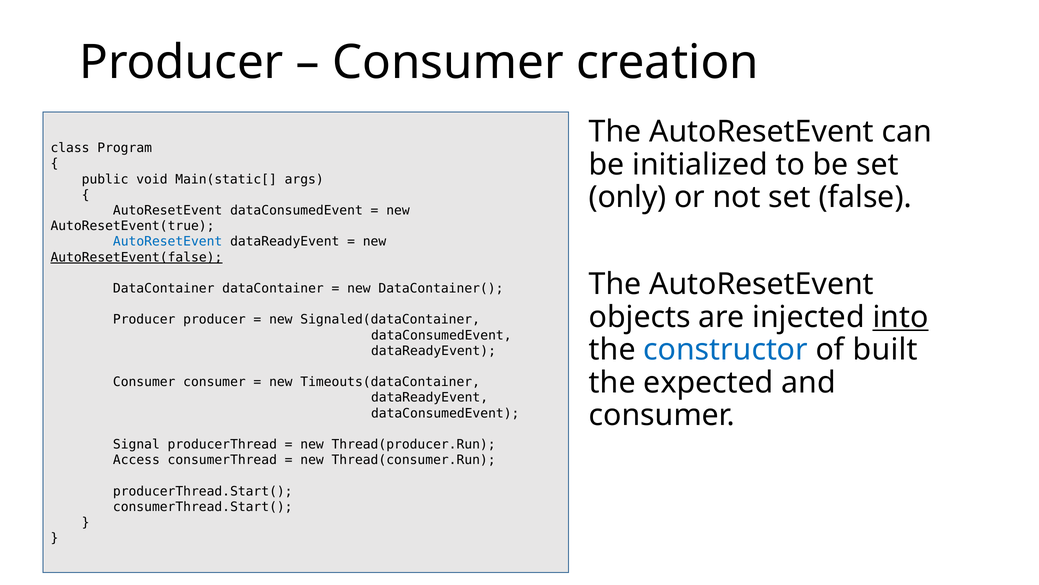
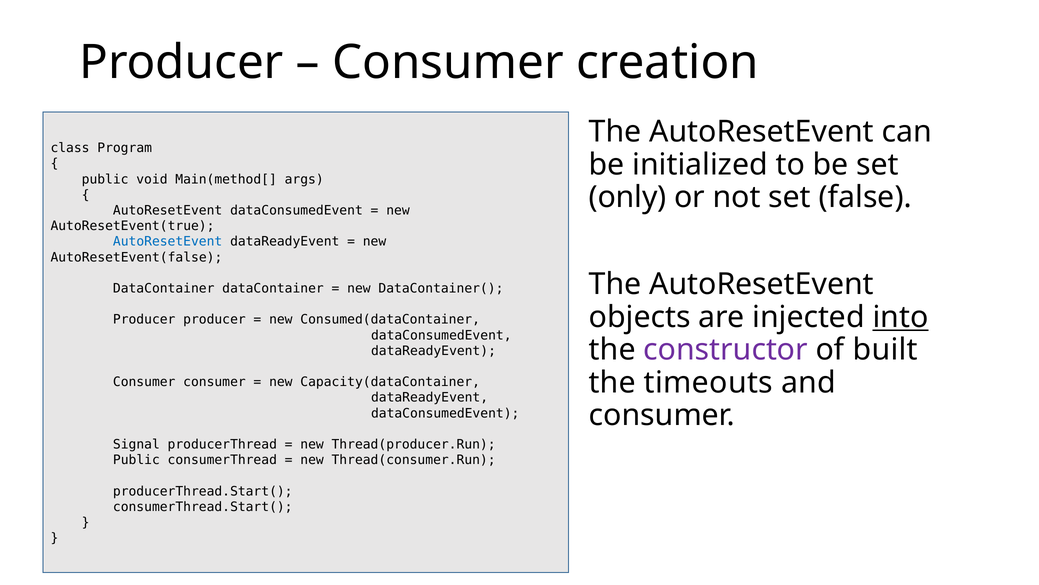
Main(static[: Main(static[ -> Main(method[ (226, 179)
AutoResetEvent(false underline: present -> none (136, 257)
Signaled(dataContainer: Signaled(dataContainer -> Consumed(dataContainer (390, 319)
constructor colour: blue -> purple (726, 349)
expected: expected -> timeouts (708, 382)
Timeouts(dataContainer: Timeouts(dataContainer -> Capacity(dataContainer (390, 382)
Access: Access -> Public (136, 460)
